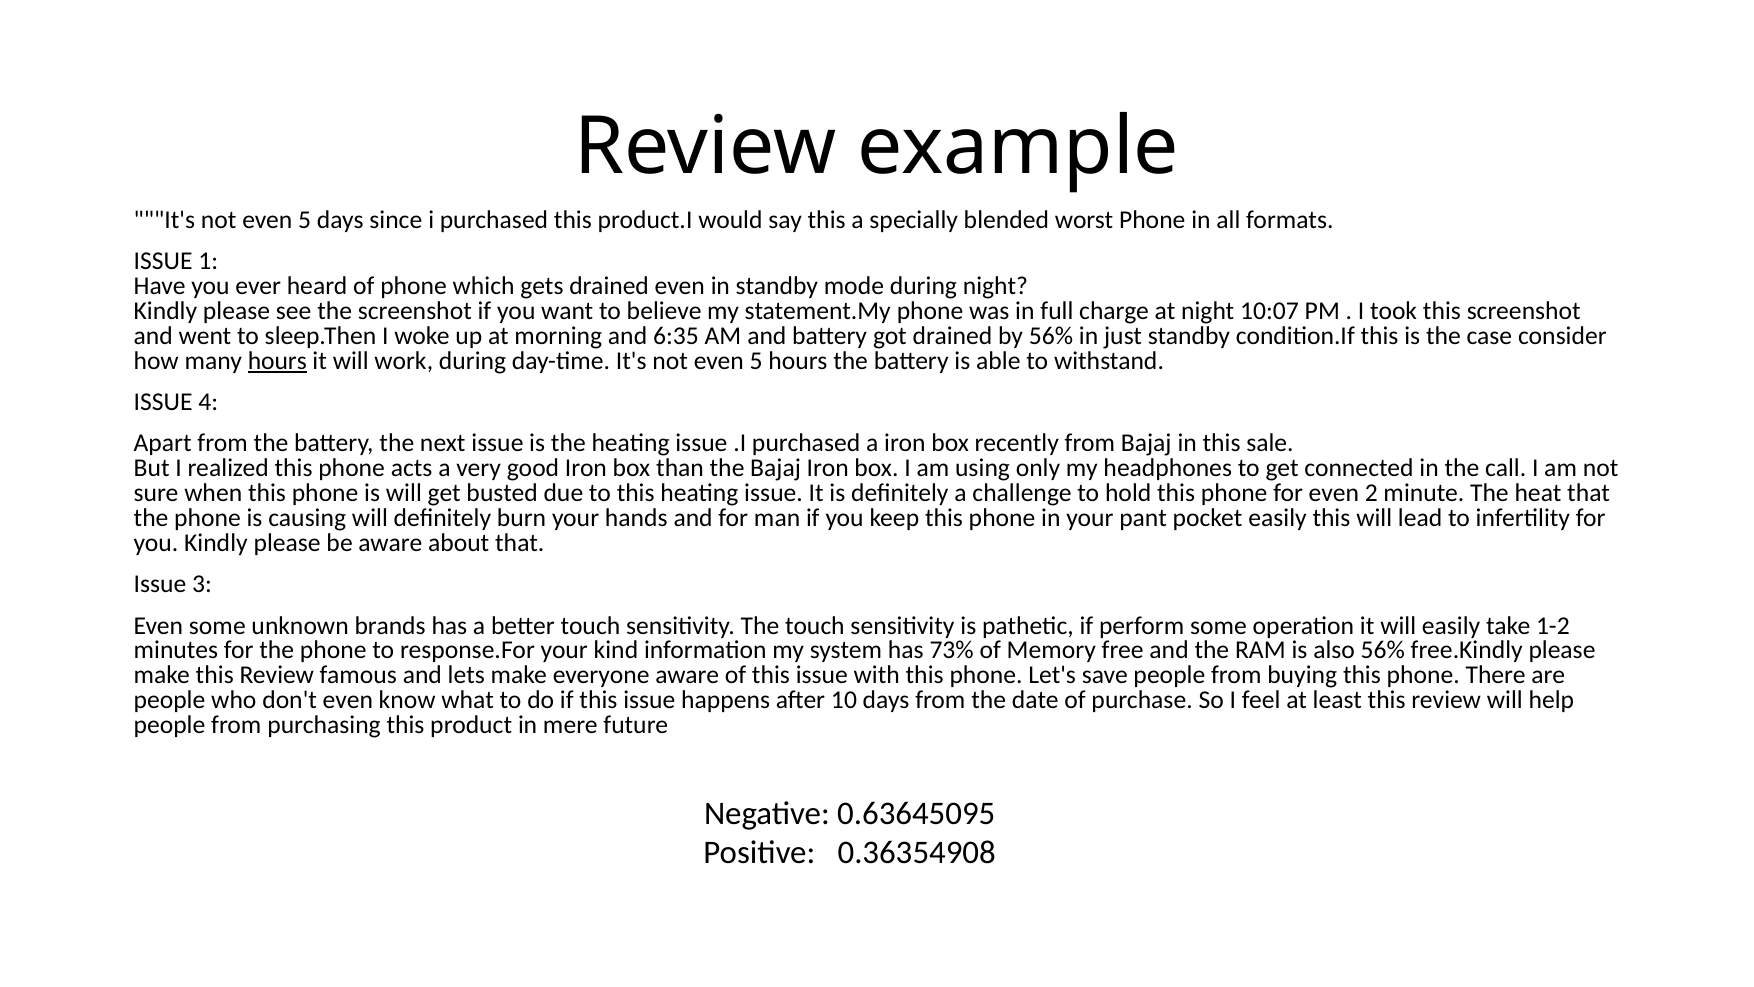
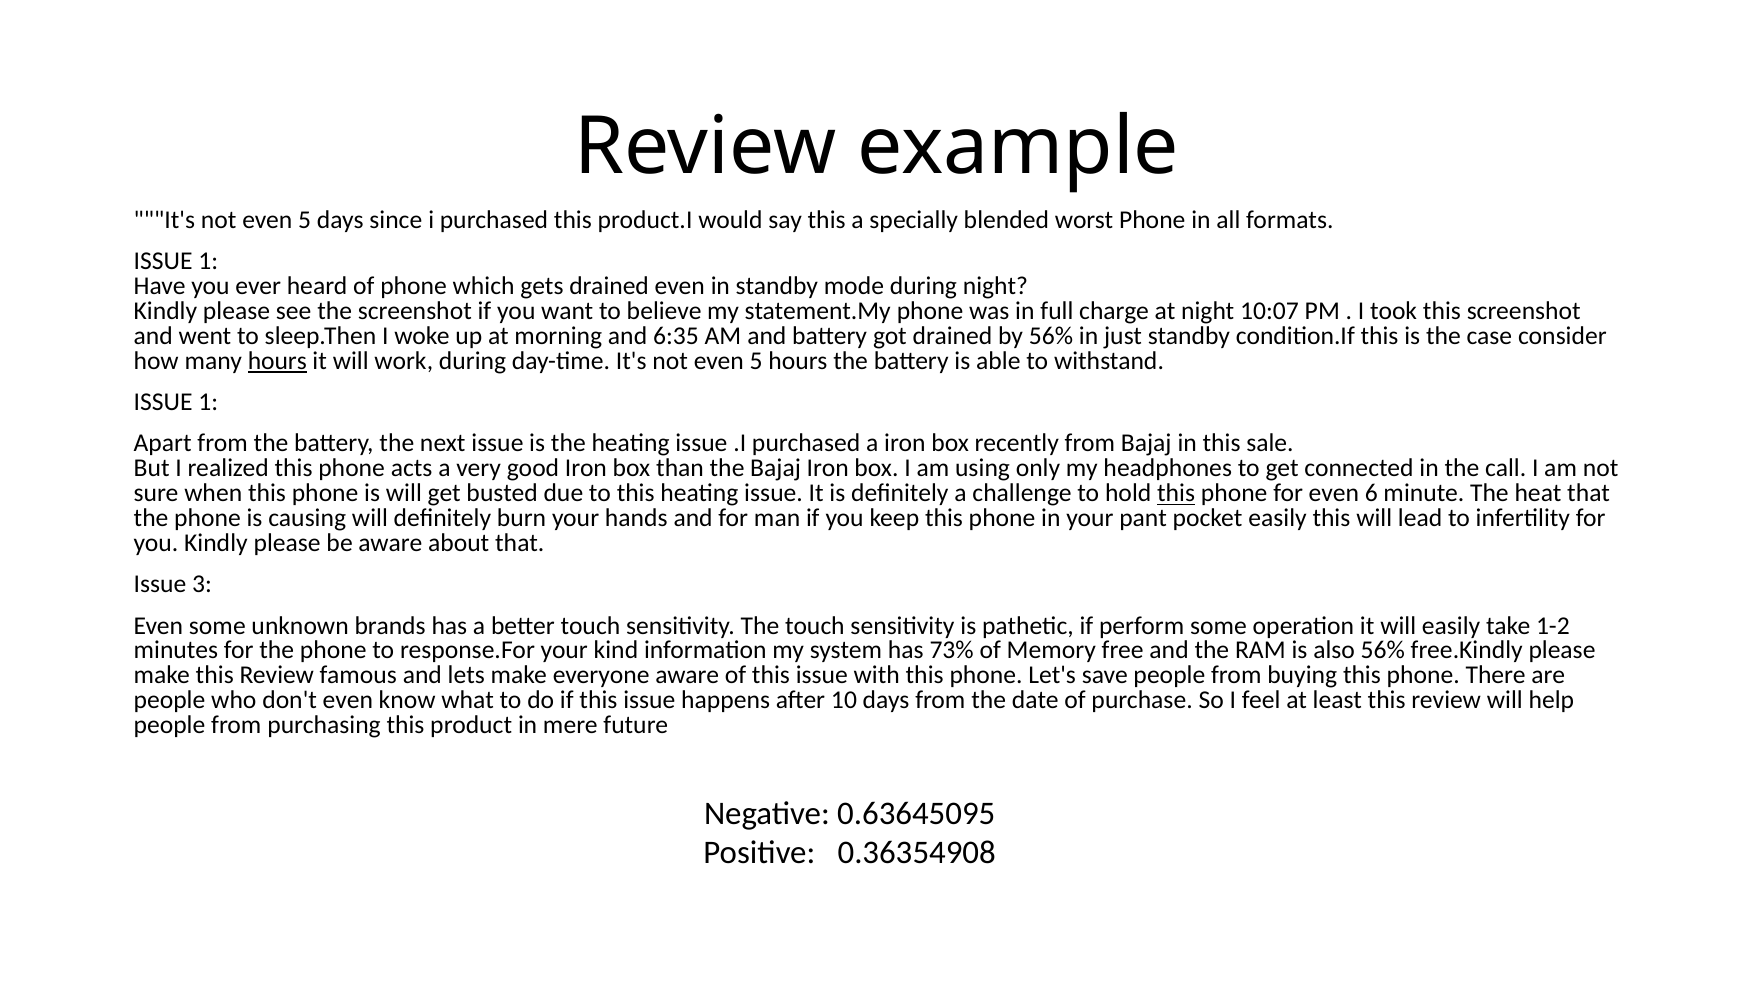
4: 4 -> 1 (208, 402)
this underline: none -> present (1176, 493)
2: 2 -> 6 (1371, 493)
